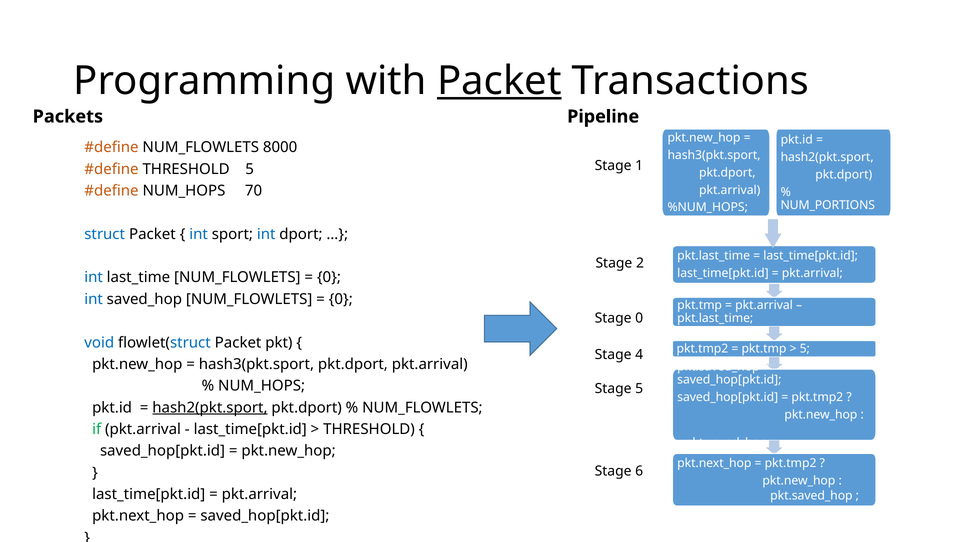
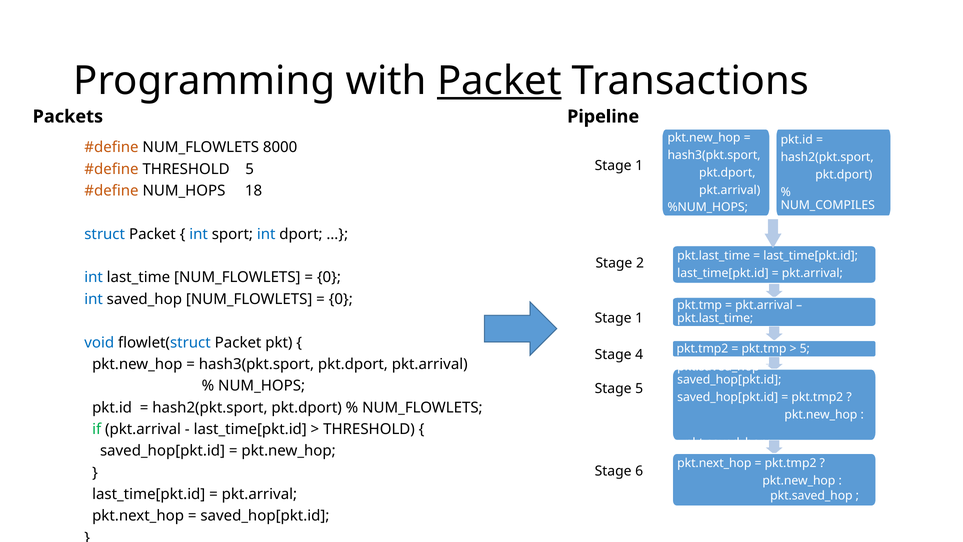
70: 70 -> 18 (254, 191)
NUM_PORTIONS: NUM_PORTIONS -> NUM_COMPILES (828, 205)
0: 0 -> 1 (639, 318)
hash2(pkt.sport underline: present -> none (210, 407)
